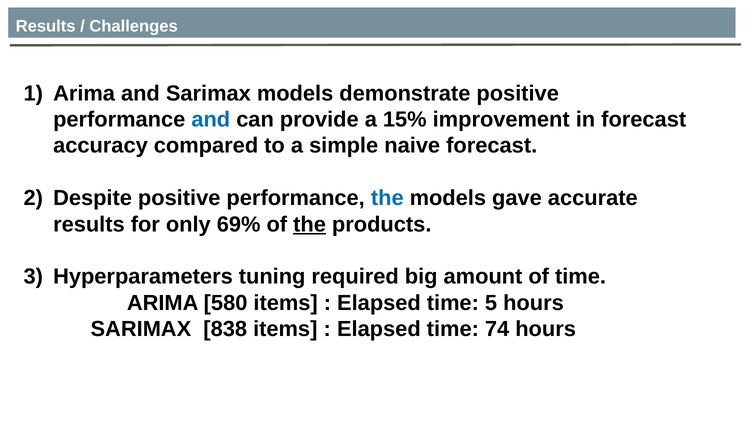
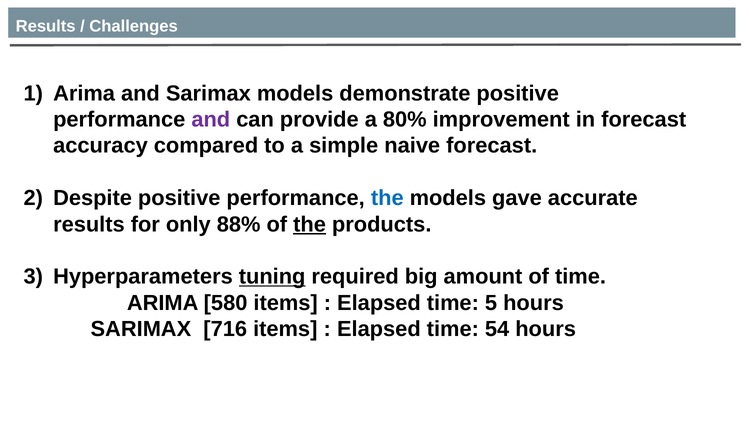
and colour: blue -> purple (211, 120)
15%: 15% -> 80% (405, 120)
69%: 69% -> 88% (239, 224)
tuning underline: none -> present (272, 277)
838: 838 -> 716 (225, 329)
74: 74 -> 54 (497, 329)
